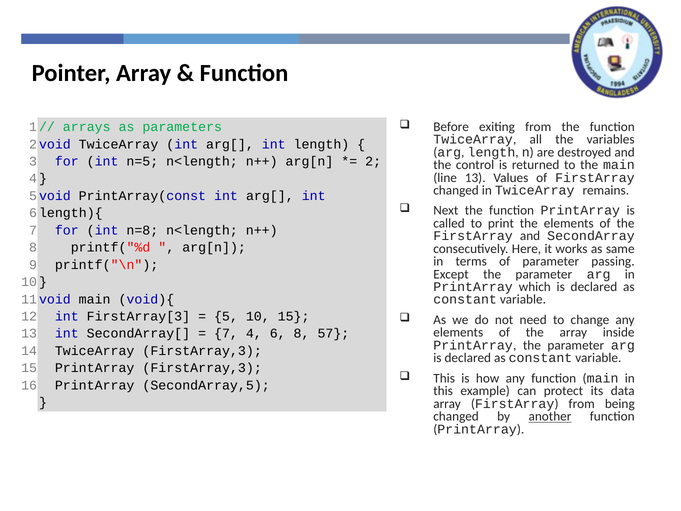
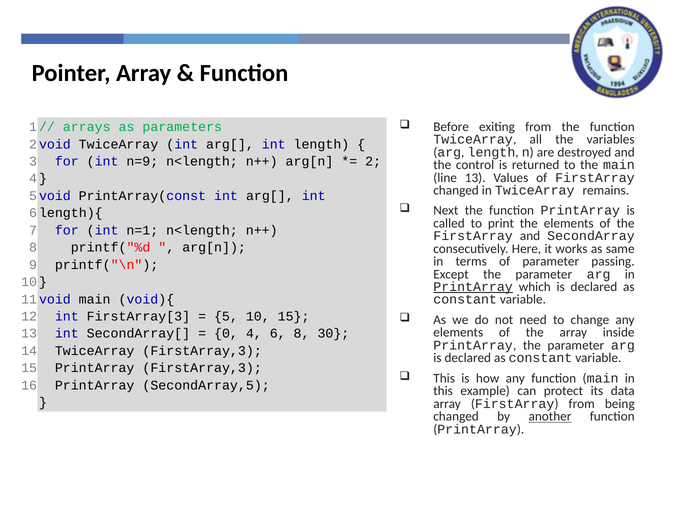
n=5: n=5 -> n=9 (142, 161)
n=8: n=8 -> n=1 (142, 230)
PrintArray underline: none -> present (473, 287)
7: 7 -> 0 (226, 333)
57: 57 -> 30 (333, 333)
